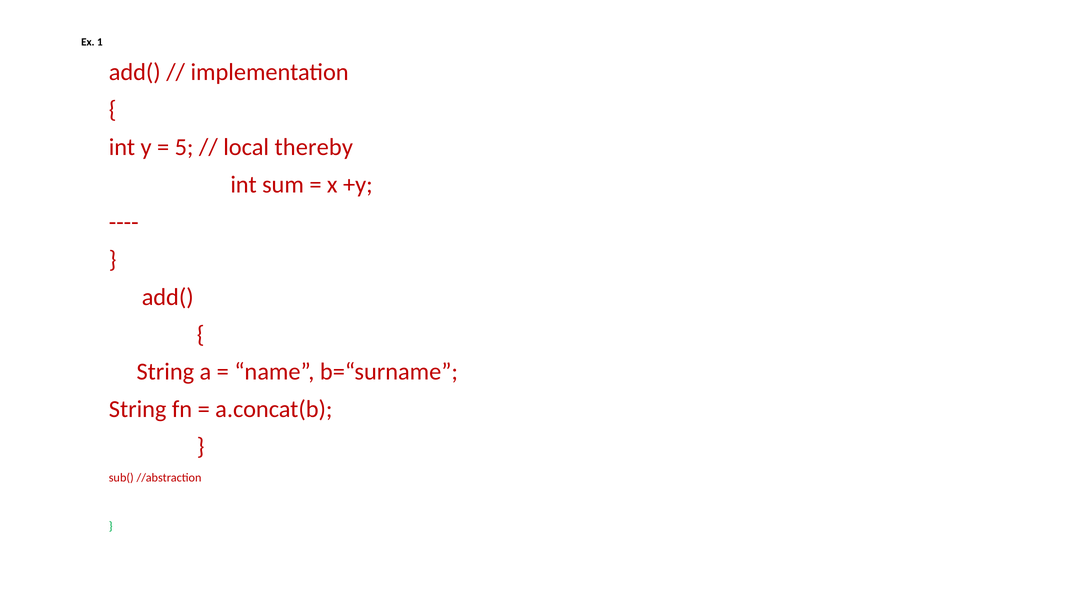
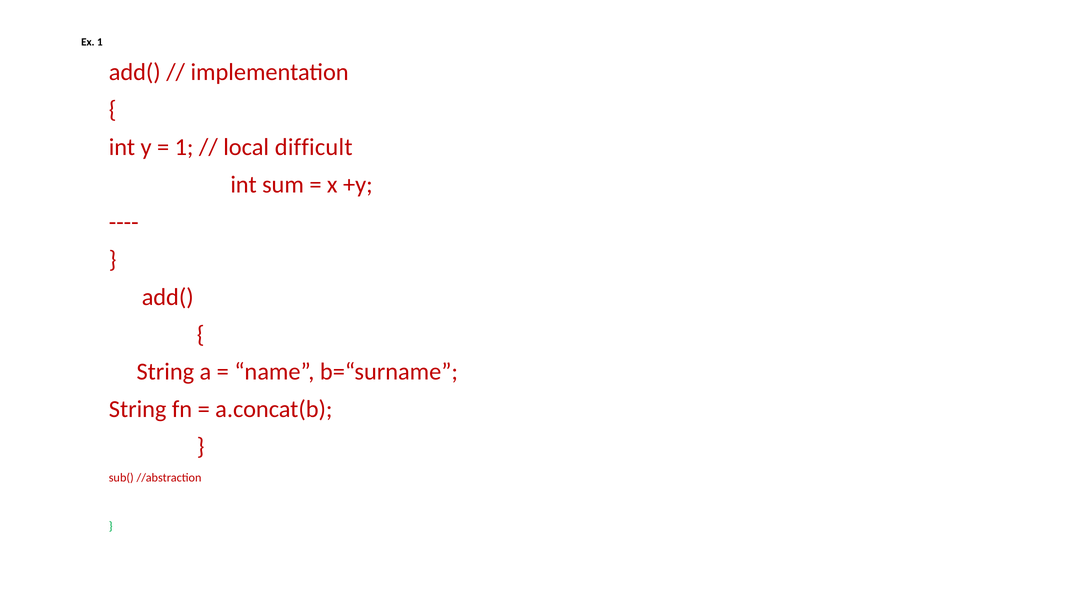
5: 5 -> 1 (184, 147)
thereby: thereby -> difficult (314, 147)
